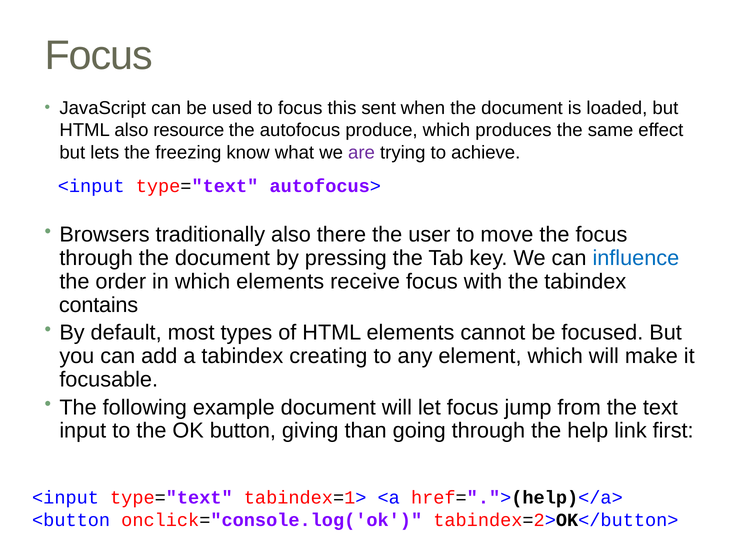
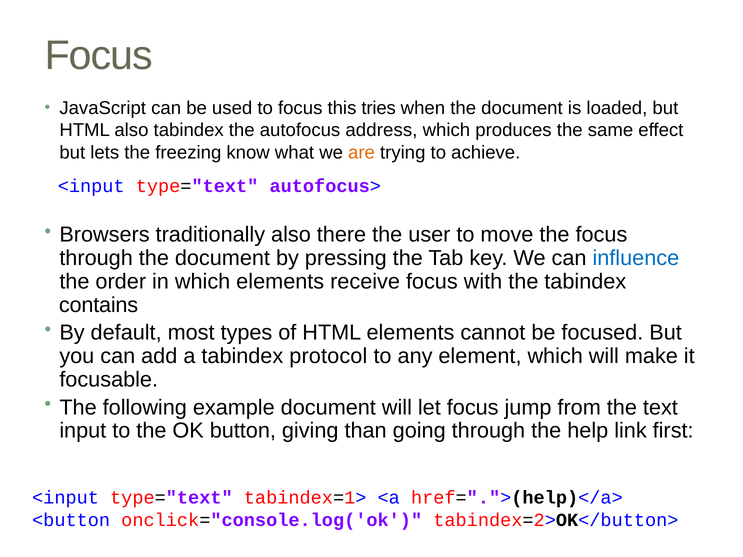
sent: sent -> tries (379, 108)
also resource: resource -> tabindex (189, 130)
produce: produce -> address (381, 130)
are colour: purple -> orange (362, 153)
creating: creating -> protocol (328, 356)
